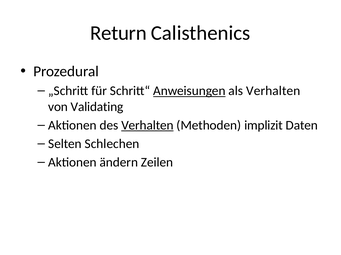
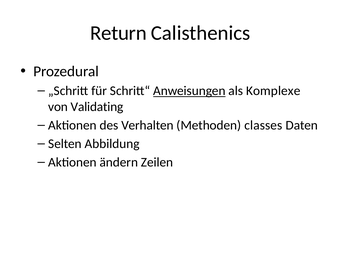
als Verhalten: Verhalten -> Komplexe (273, 91)
Verhalten underline: present -> none (147, 126)
implizit: implizit -> classes (263, 126)
Schlechen: Schlechen -> Abbildung (112, 144)
